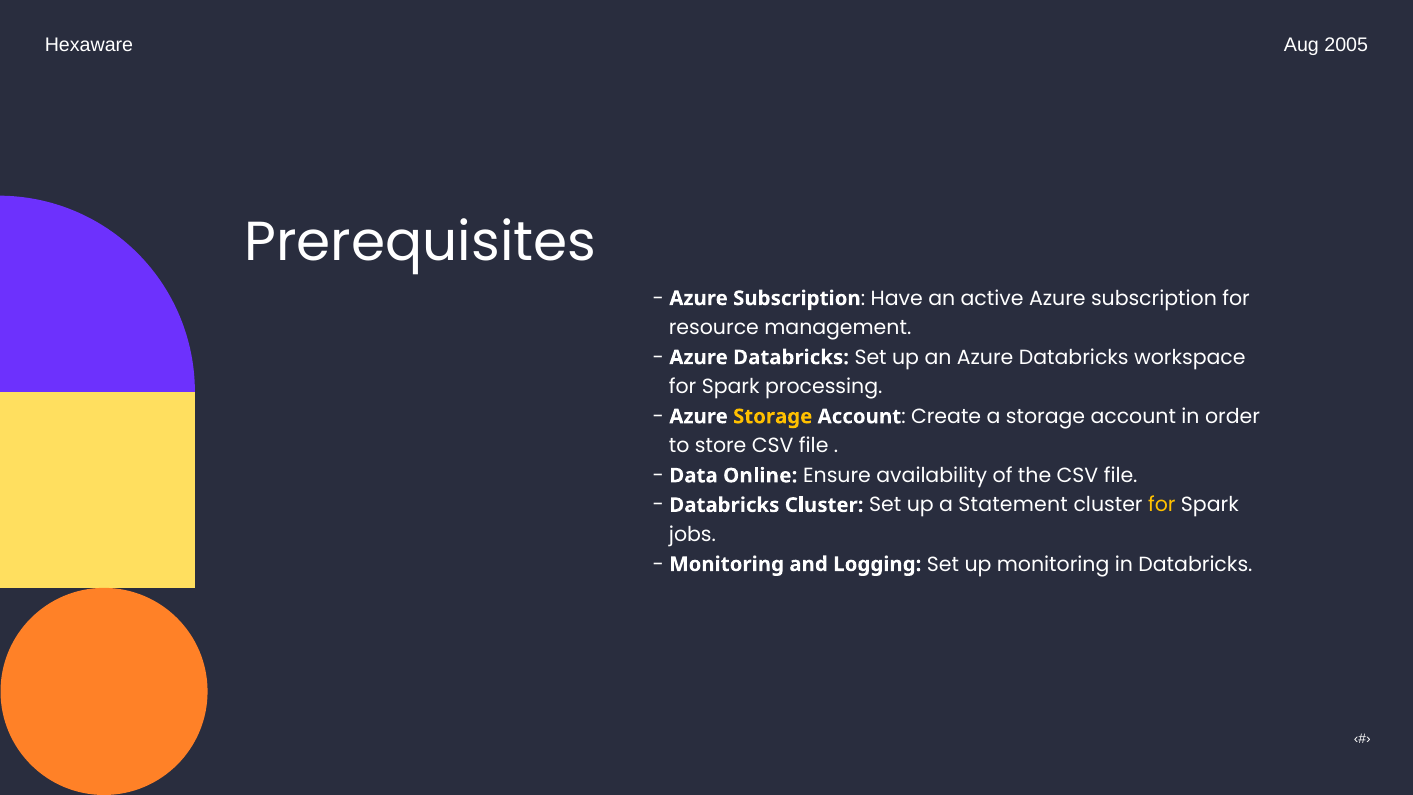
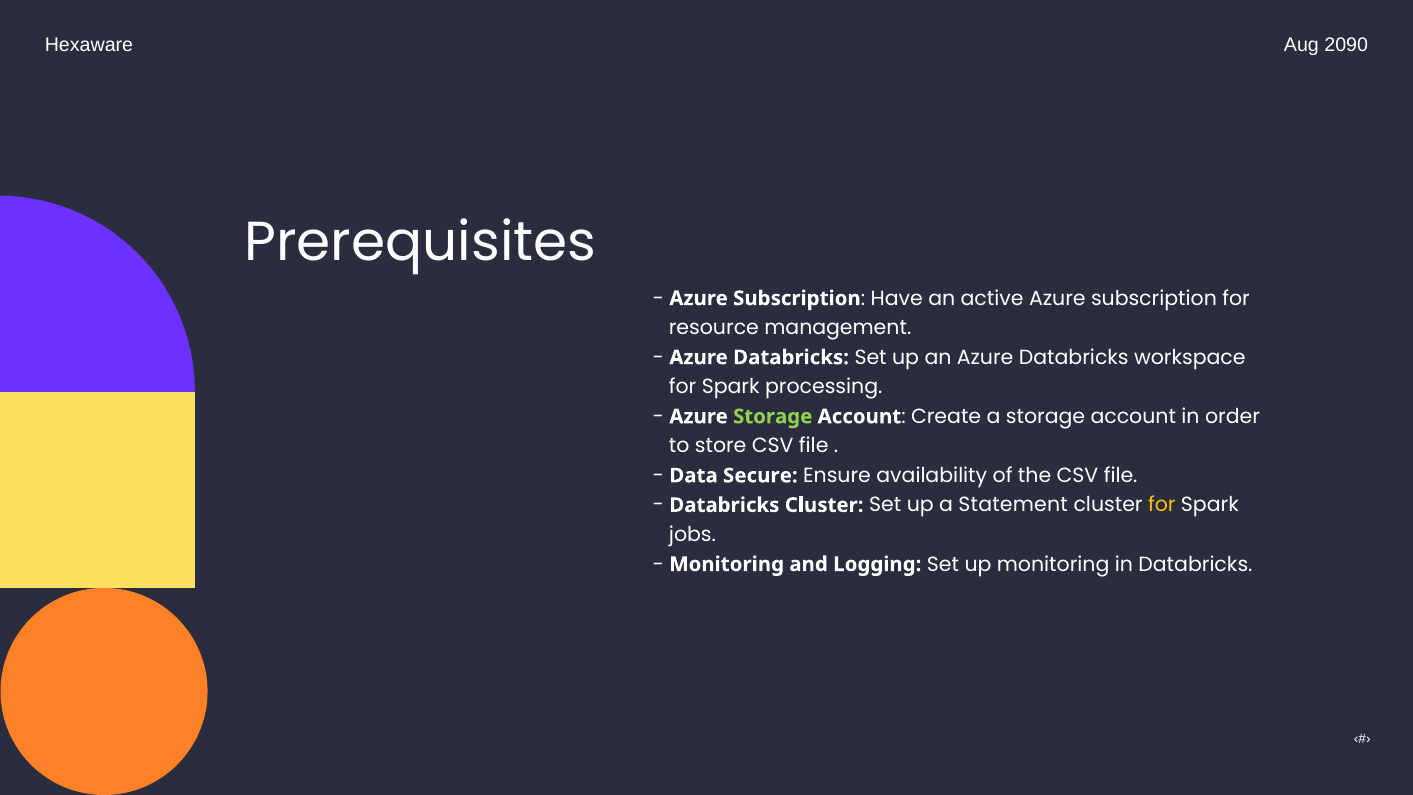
2005: 2005 -> 2090 (1346, 45)
Storage colour: yellow -> light green (773, 416)
Online: Online -> Secure (760, 476)
